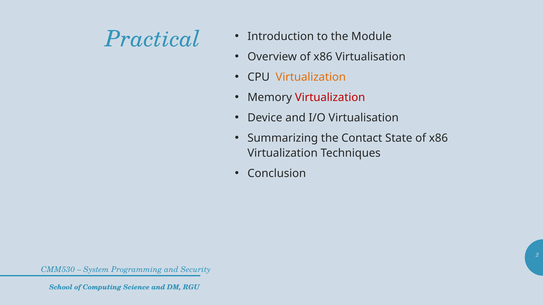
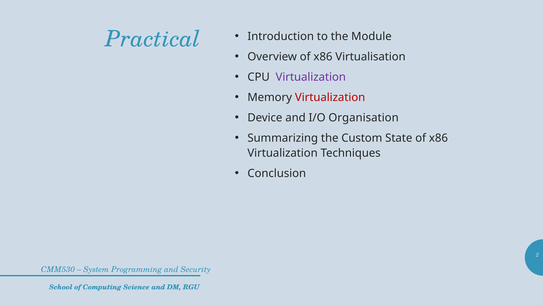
Virtualization colour: orange -> purple (311, 77)
I/O Virtualisation: Virtualisation -> Organisation (364, 118)
Contact: Contact -> Custom (362, 138)
